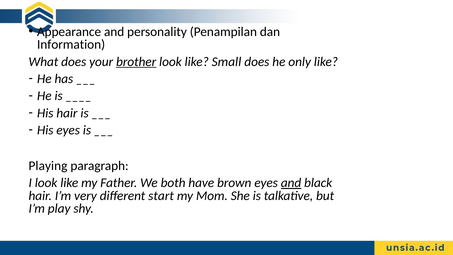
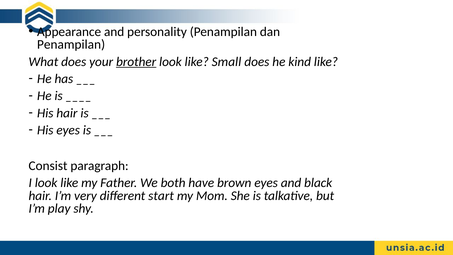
Information: Information -> Penampilan (71, 45)
only: only -> kind (300, 62)
Playing: Playing -> Consist (48, 166)
and underline: present -> none (291, 183)
